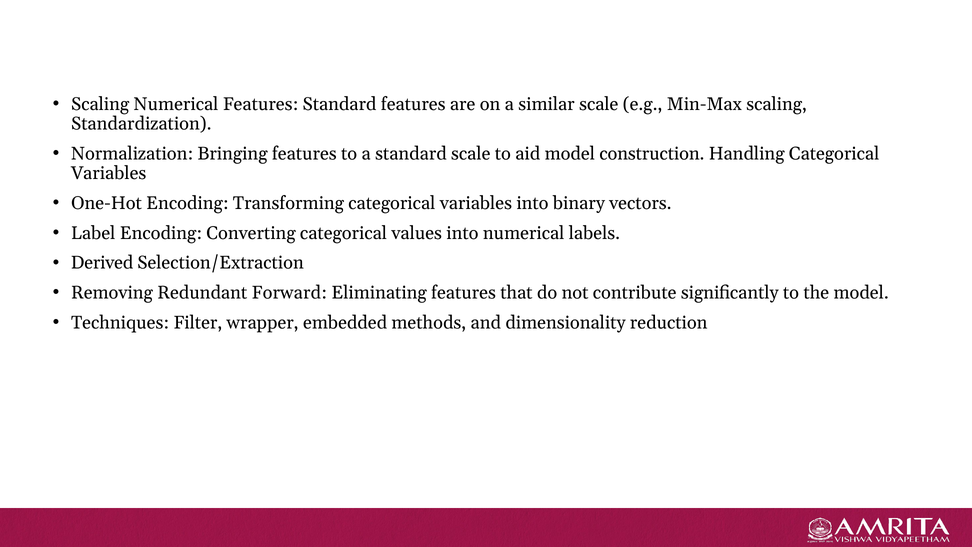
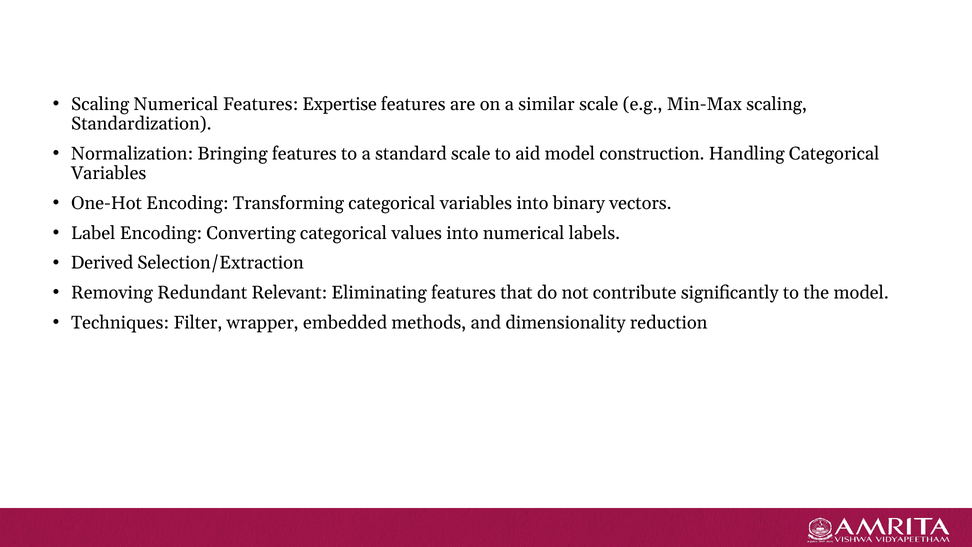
Features Standard: Standard -> Expertise (340, 104)
Forward: Forward -> Relevant (289, 293)
